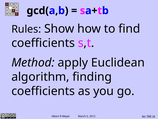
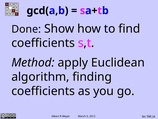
Rules: Rules -> Done (26, 29)
